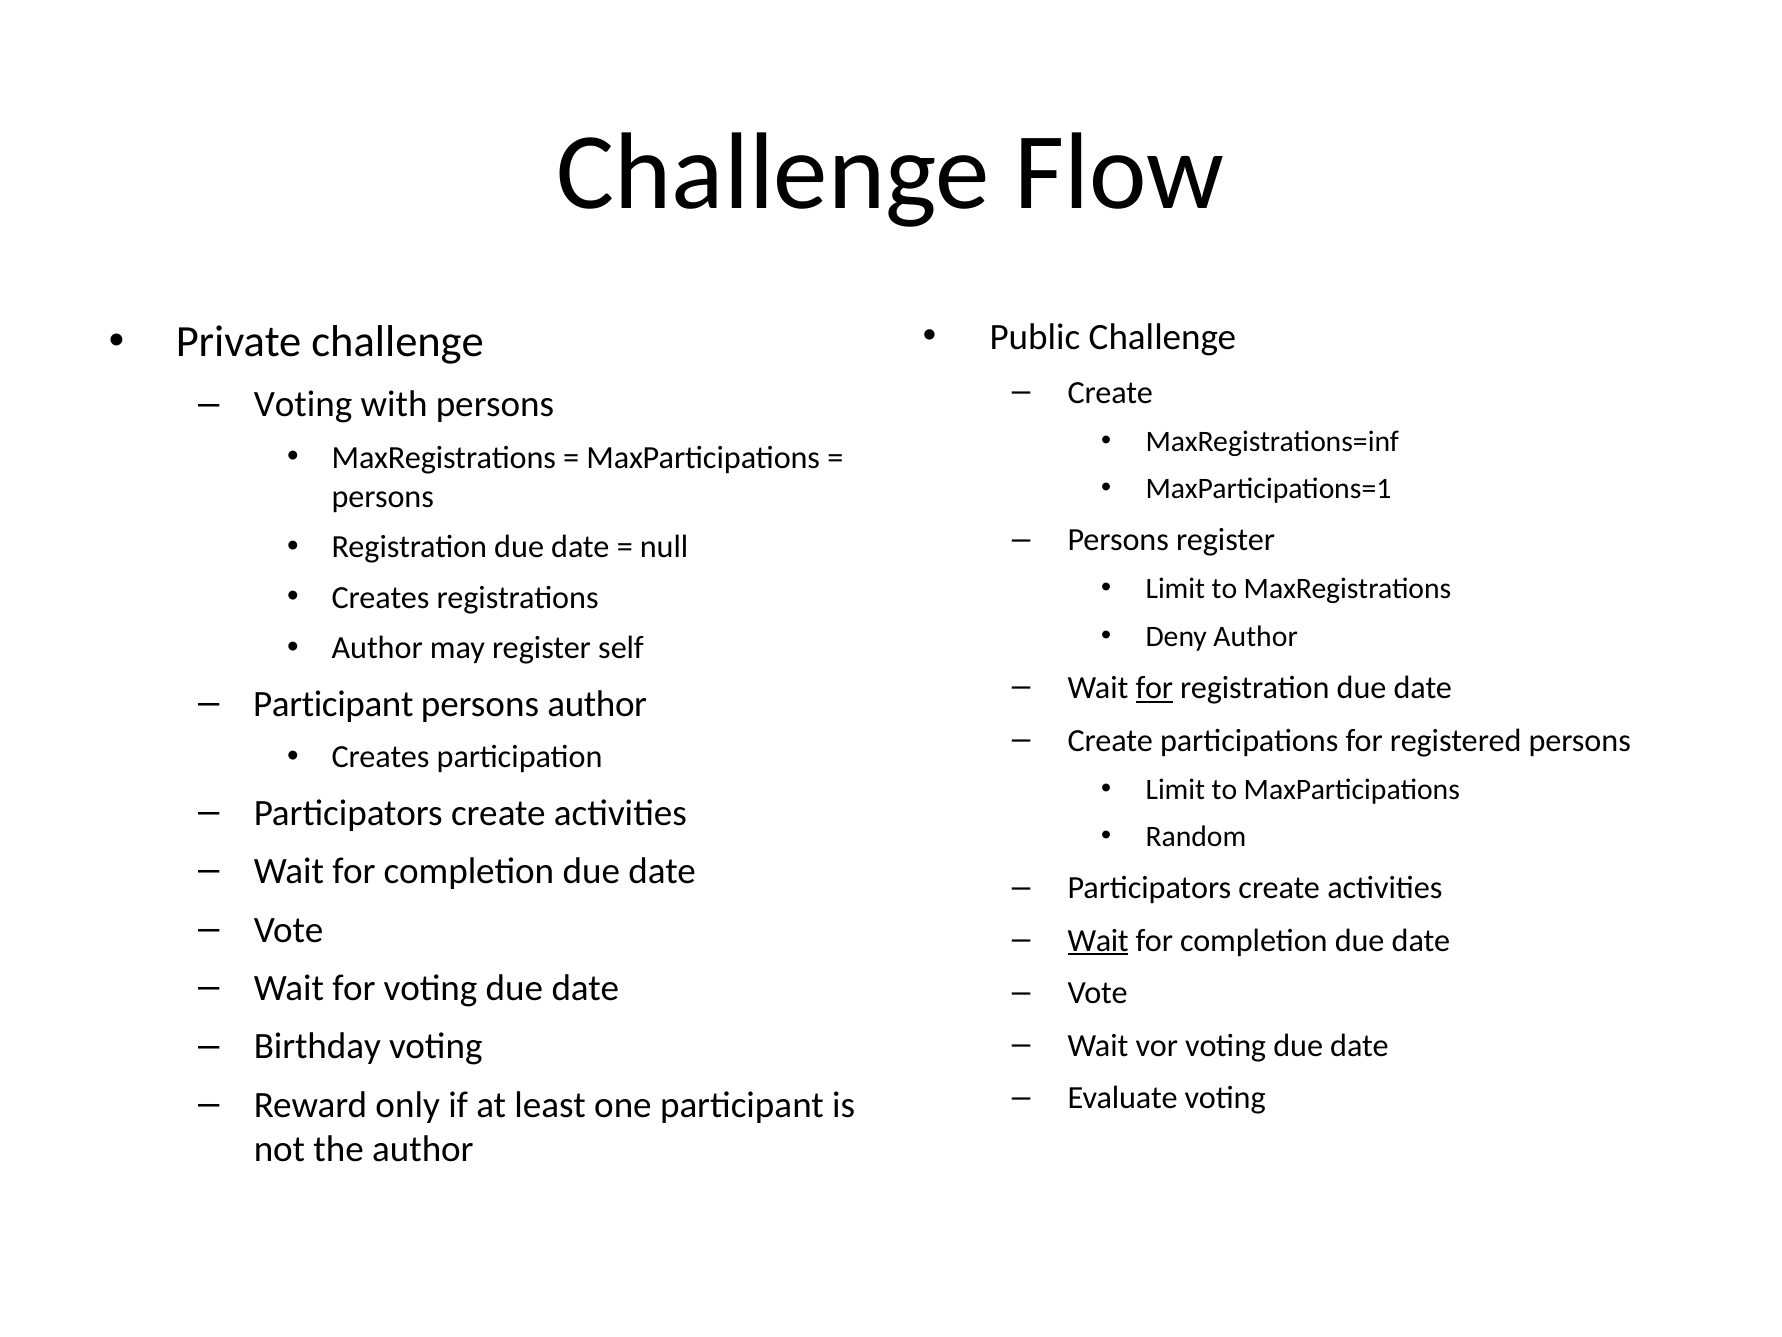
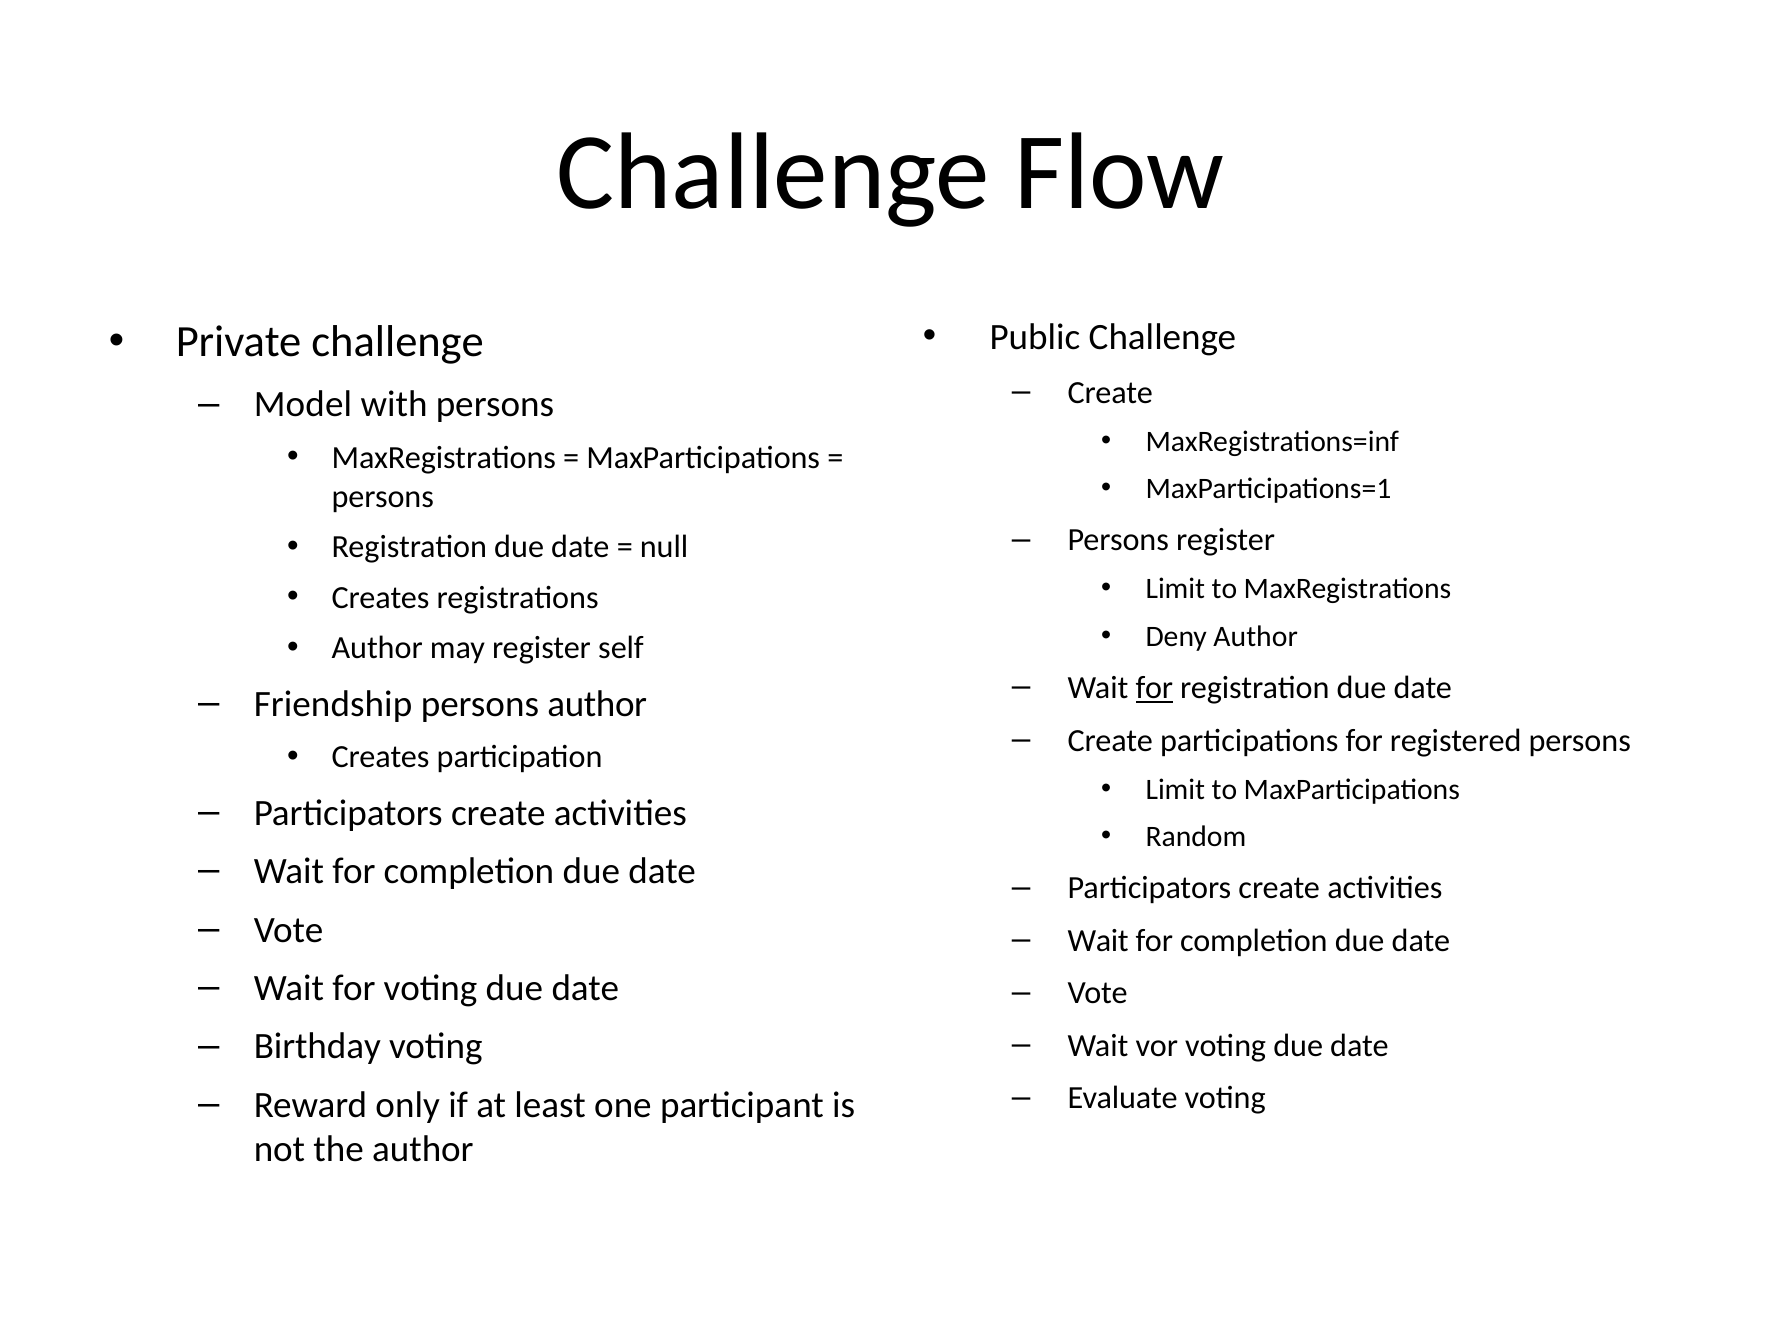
Voting: Voting -> Model (303, 404)
Participant: Participant -> Friendship (333, 704)
Wait underline: present -> none (1098, 940)
